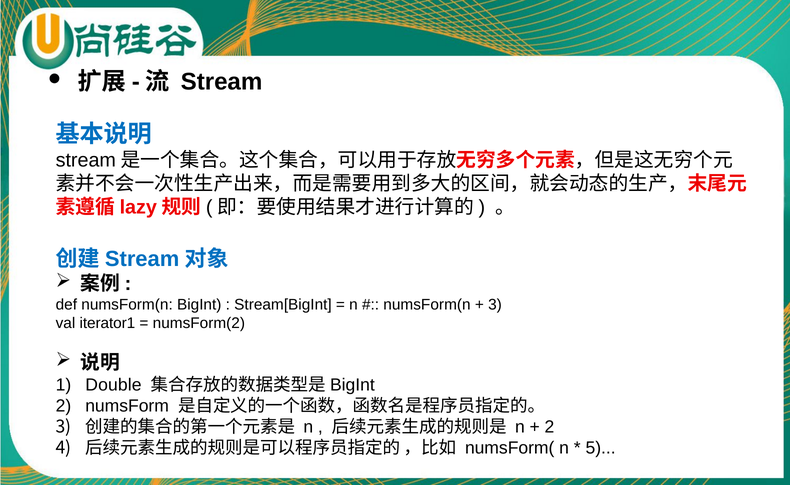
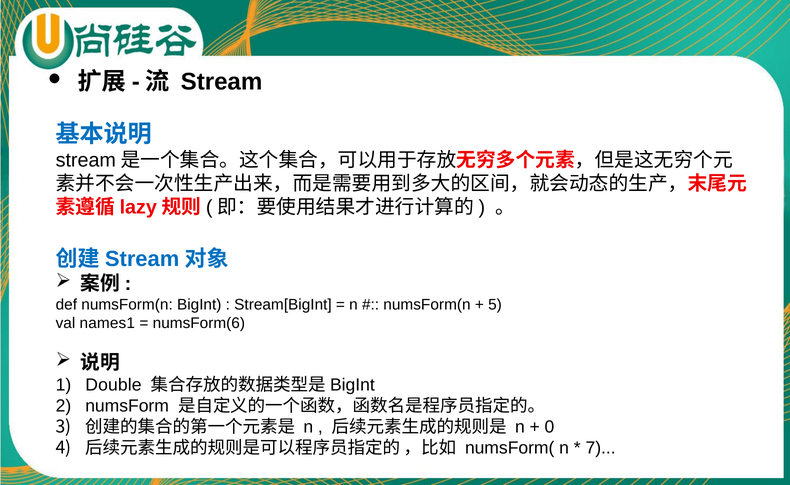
3: 3 -> 5 (495, 305)
iterator1: iterator1 -> names1 (107, 323)
numsForm(2: numsForm(2 -> numsForm(6 (199, 323)
2: 2 -> 0 (549, 427)
5: 5 -> 7 (601, 448)
